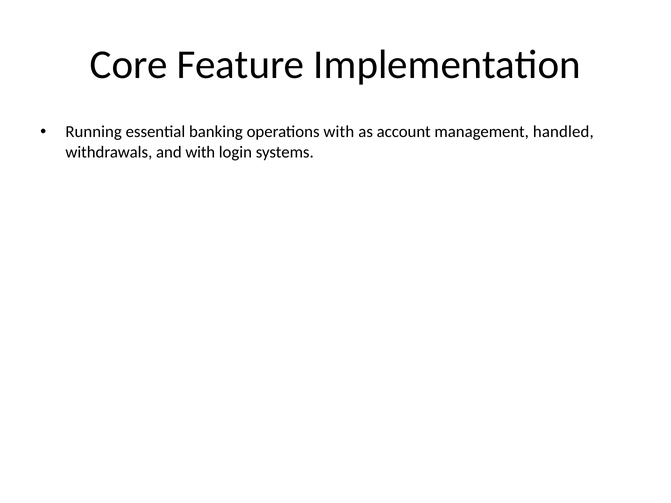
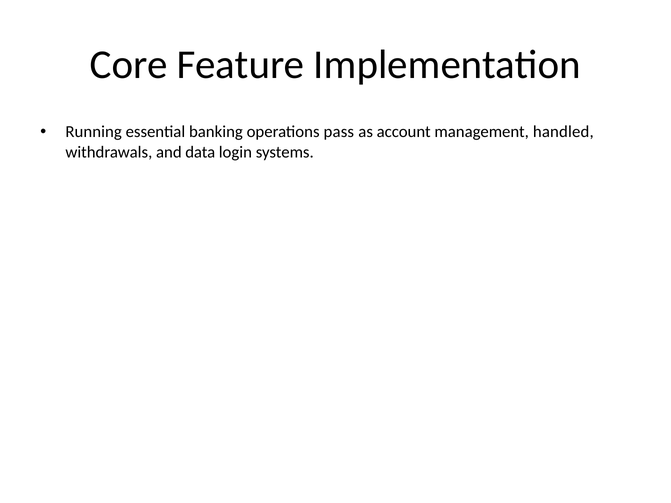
operations with: with -> pass (339, 132)
and with: with -> data (200, 152)
